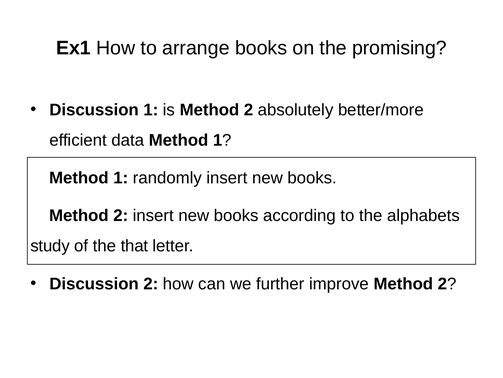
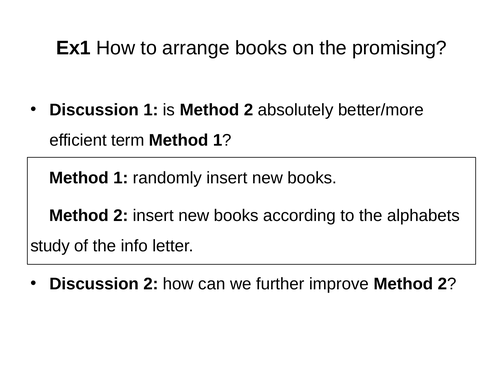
data: data -> term (128, 140)
that: that -> info (134, 246)
